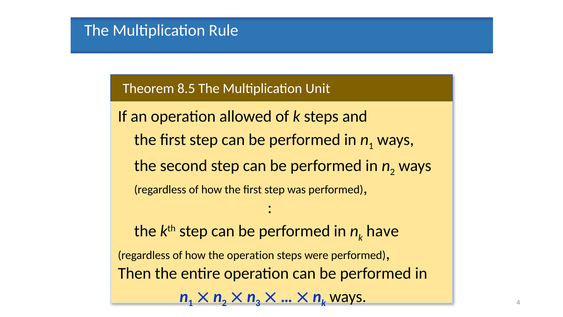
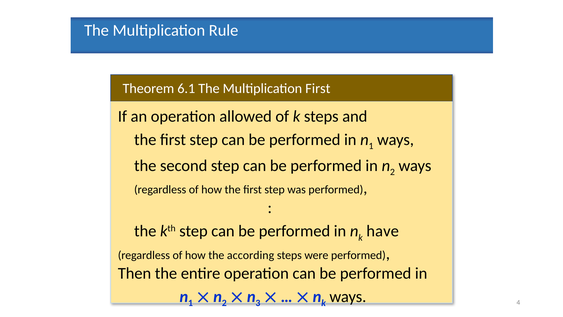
8.5: 8.5 -> 6.1 (186, 88)
Multiplication Unit: Unit -> First (318, 88)
the operation: operation -> according (251, 255)
